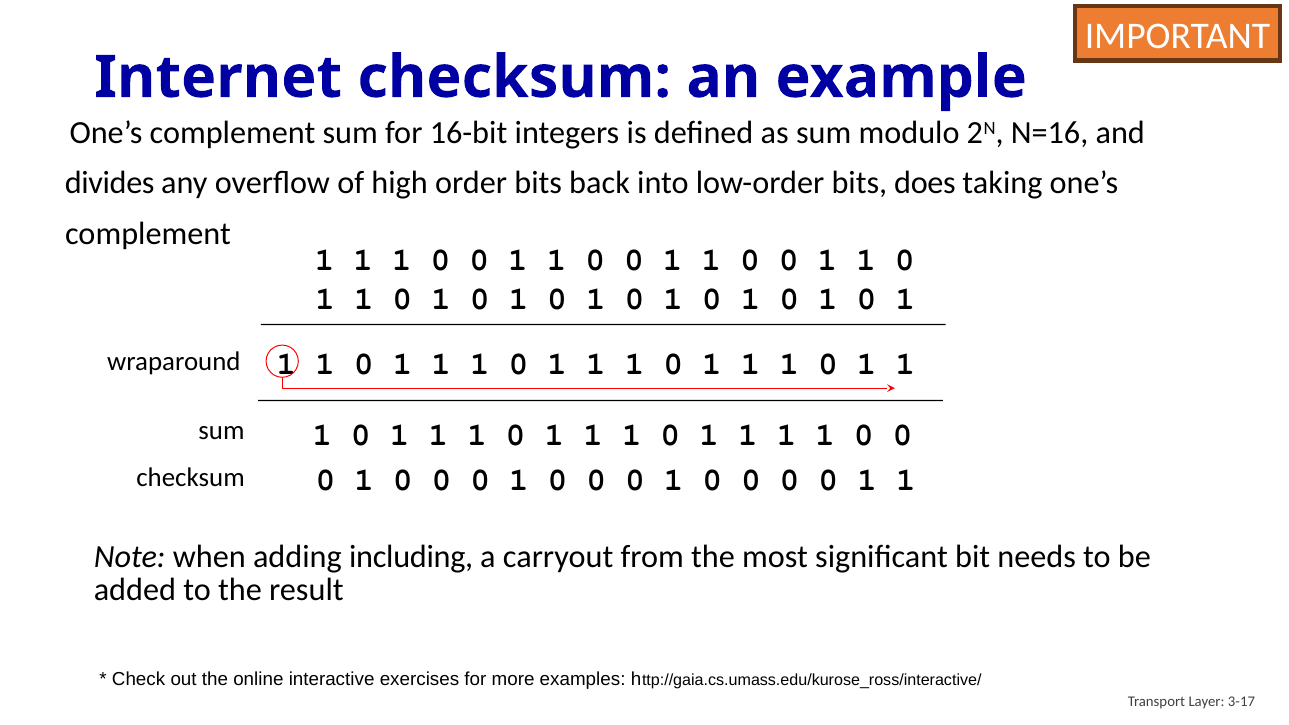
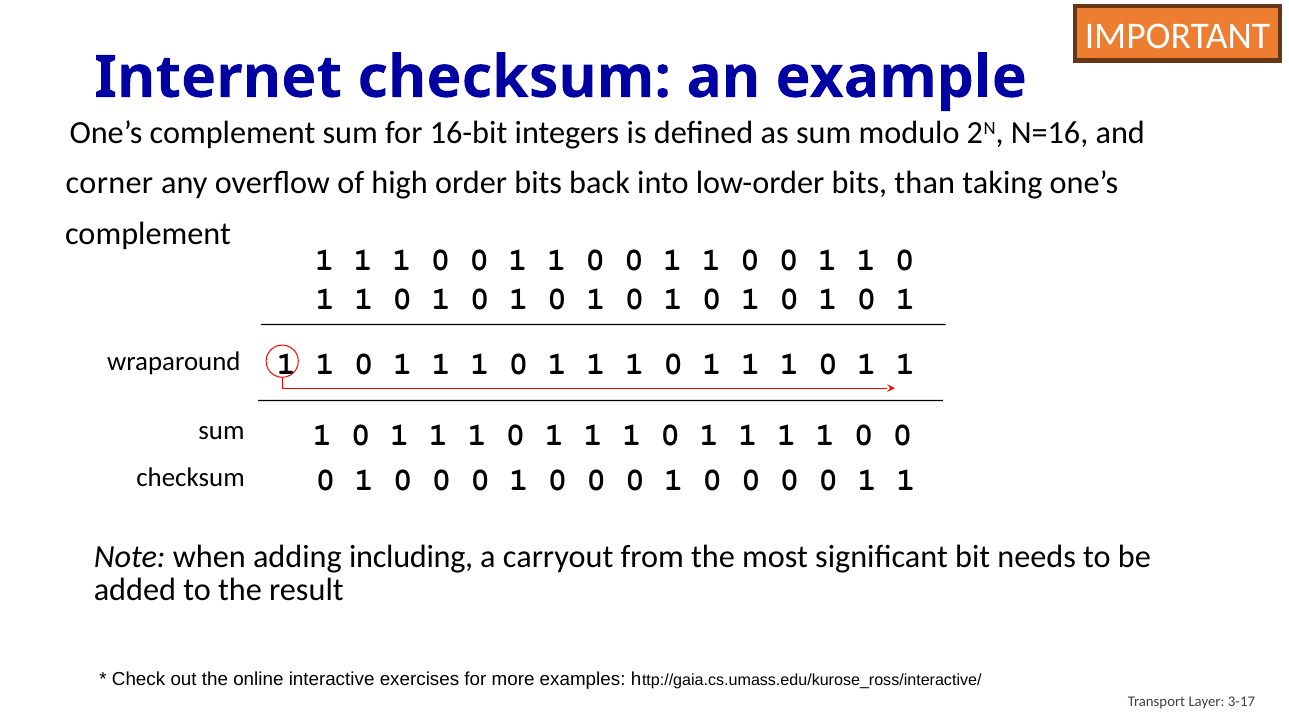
divides: divides -> corner (109, 183)
does: does -> than (925, 183)
